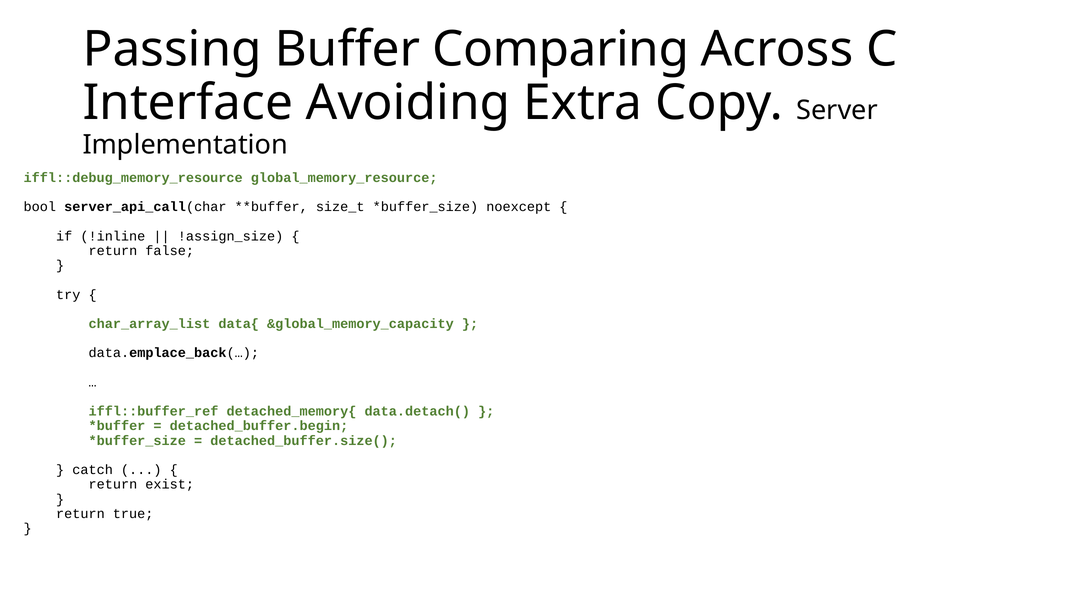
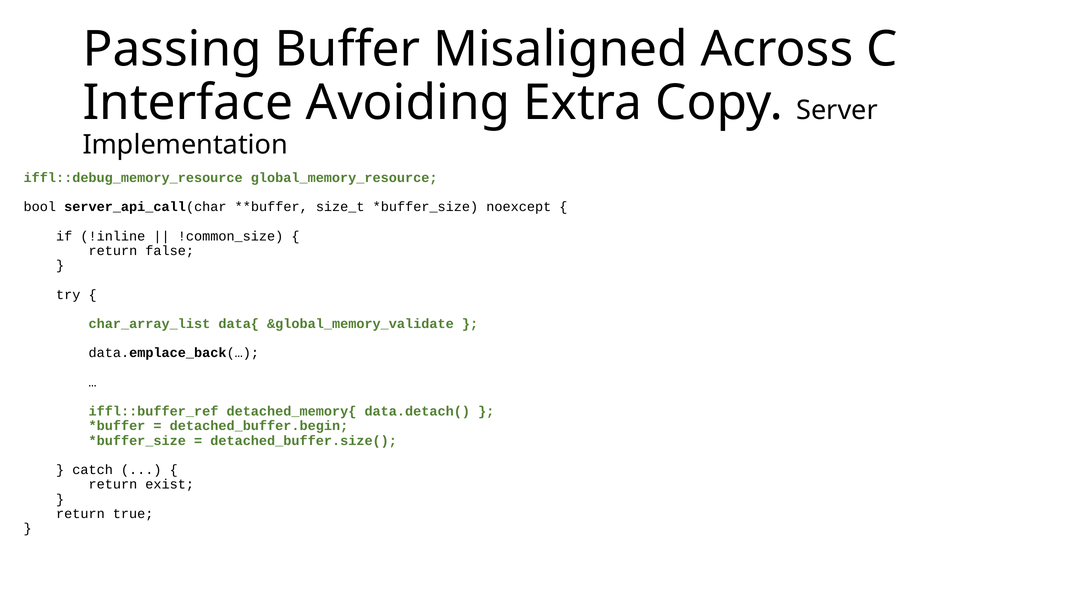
Comparing: Comparing -> Misaligned (560, 50)
!assign_size: !assign_size -> !common_size (231, 236)
&global_memory_capacity: &global_memory_capacity -> &global_memory_validate (360, 324)
